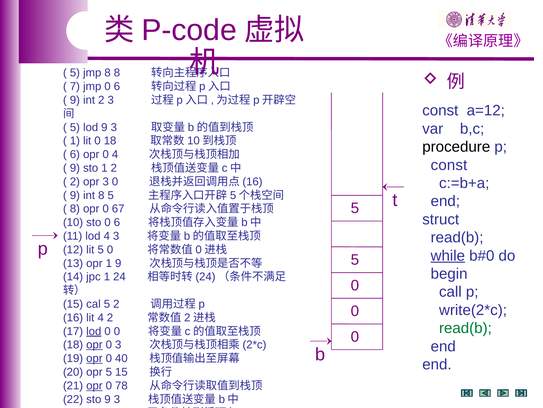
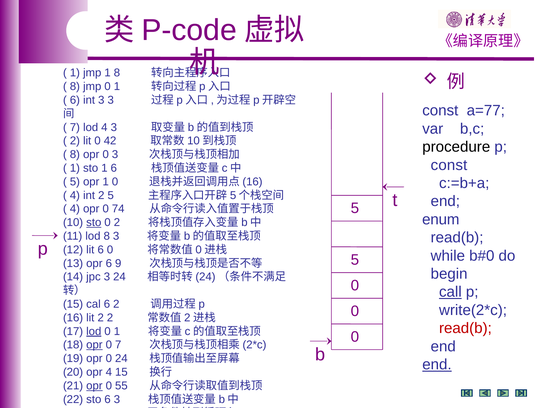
5: 5 -> 1 (75, 73)
jmp 8: 8 -> 1 (108, 73)
7: 7 -> 8 (75, 86)
jmp 0 6: 6 -> 1 (117, 86)
9: 9 -> 6 (75, 100)
int 2: 2 -> 3 (101, 100)
a=12: a=12 -> a=77 (486, 110)
5: 5 -> 7 (75, 127)
lod 9: 9 -> 4 (104, 127)
1: 1 -> 2 (75, 141)
0 18: 18 -> 42 (110, 141)
6: 6 -> 8 (75, 154)
0 4: 4 -> 3 (115, 154)
9: 9 -> 1 (75, 168)
1 2: 2 -> 6 (114, 168)
2: 2 -> 5 (75, 181)
opr 3: 3 -> 1 (106, 181)
9: 9 -> 4 (75, 195)
int 8: 8 -> 2 (101, 195)
8: 8 -> 4 (75, 209)
67: 67 -> 74 (118, 209)
struct: struct -> enum (441, 219)
sto underline: none -> present (94, 222)
6: 6 -> 2 (117, 222)
lod 4: 4 -> 8 (107, 236)
lit 5: 5 -> 6 (101, 249)
while underline: present -> none (448, 255)
opr 1: 1 -> 6 (109, 263)
jpc 1: 1 -> 3 (107, 276)
call underline: none -> present (450, 291)
cal 5: 5 -> 6 (107, 304)
lit 4: 4 -> 2 (101, 317)
read(b colour: green -> red (465, 328)
0: 0 -> 1 (117, 331)
0 3: 3 -> 7 (118, 344)
opr underline: present -> none (94, 358)
0 40: 40 -> 24 (121, 358)
end underline: none -> present (437, 364)
opr 5: 5 -> 4 (109, 371)
78: 78 -> 55 (121, 385)
sto 9: 9 -> 6 (108, 399)
